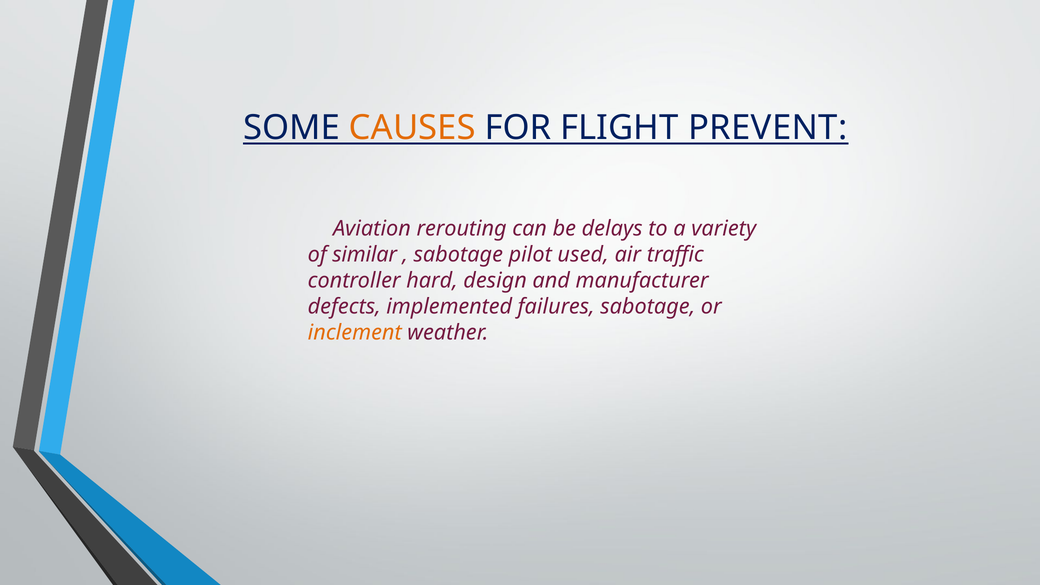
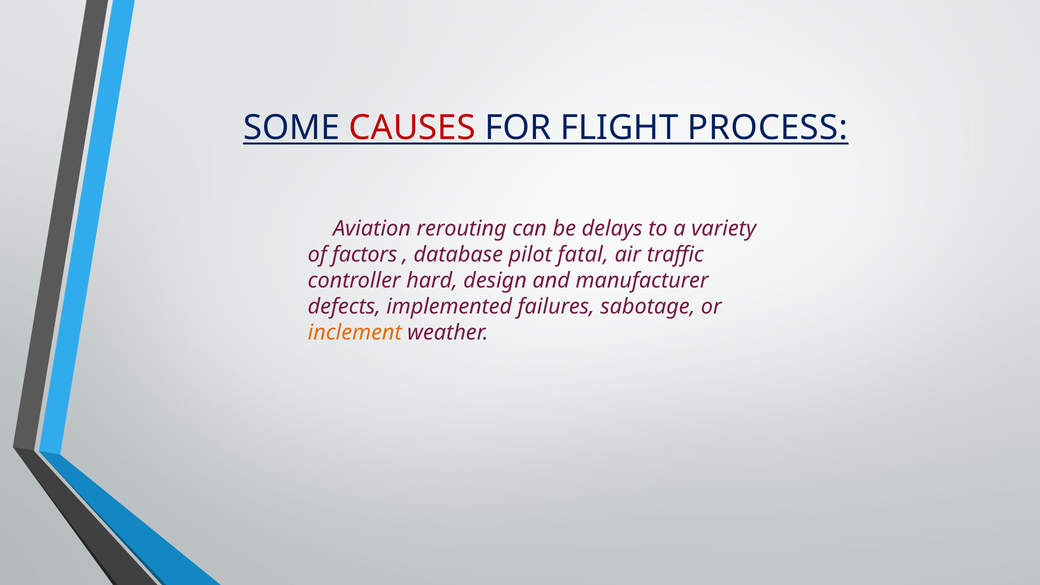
CAUSES colour: orange -> red (412, 128)
PREVENT: PREVENT -> PROCESS (768, 128)
similar: similar -> factors (365, 254)
sabotage: sabotage -> database (458, 254)
used: used -> fatal (583, 254)
